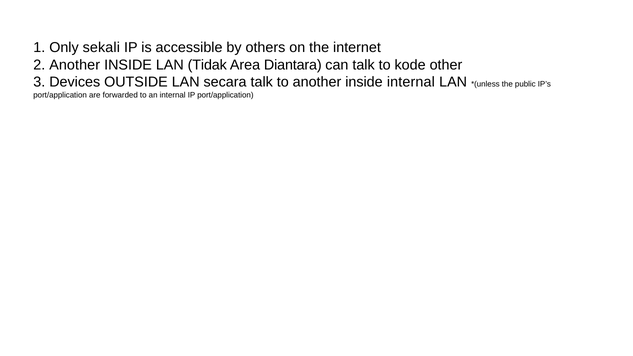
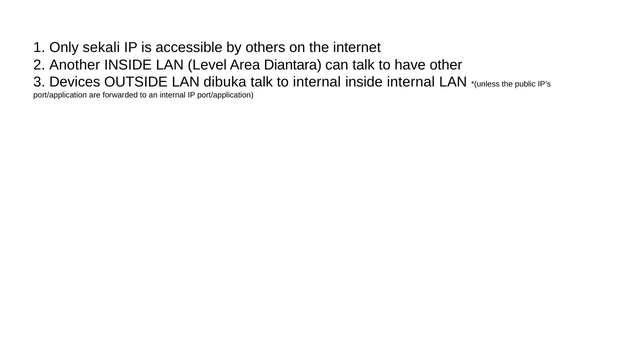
Tidak: Tidak -> Level (207, 65)
kode: kode -> have (410, 65)
secara: secara -> dibuka (225, 82)
to another: another -> internal (317, 82)
